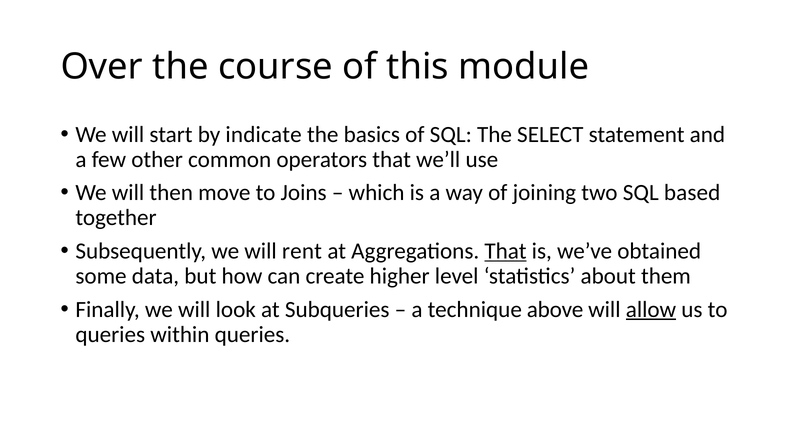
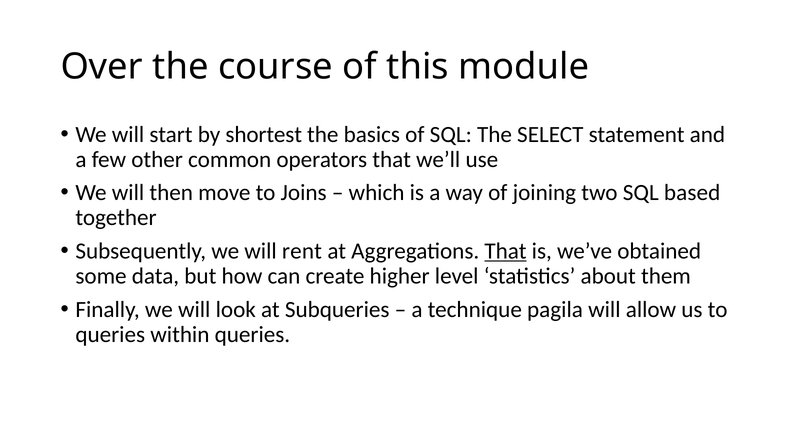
indicate: indicate -> shortest (264, 134)
above: above -> pagila (555, 309)
allow underline: present -> none (651, 309)
